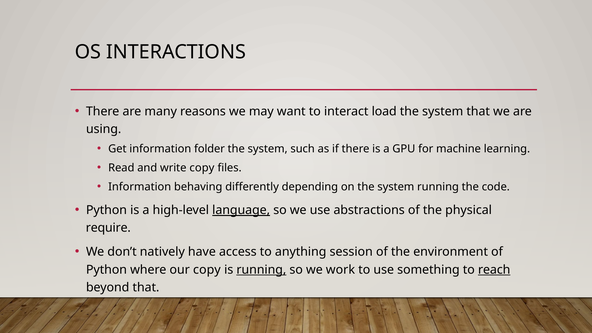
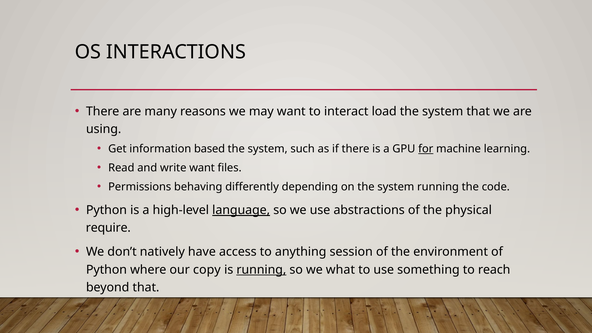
folder: folder -> based (210, 149)
for underline: none -> present (426, 149)
write copy: copy -> want (202, 168)
Information: Information -> Permissions (140, 187)
work: work -> what (340, 270)
reach underline: present -> none (494, 270)
